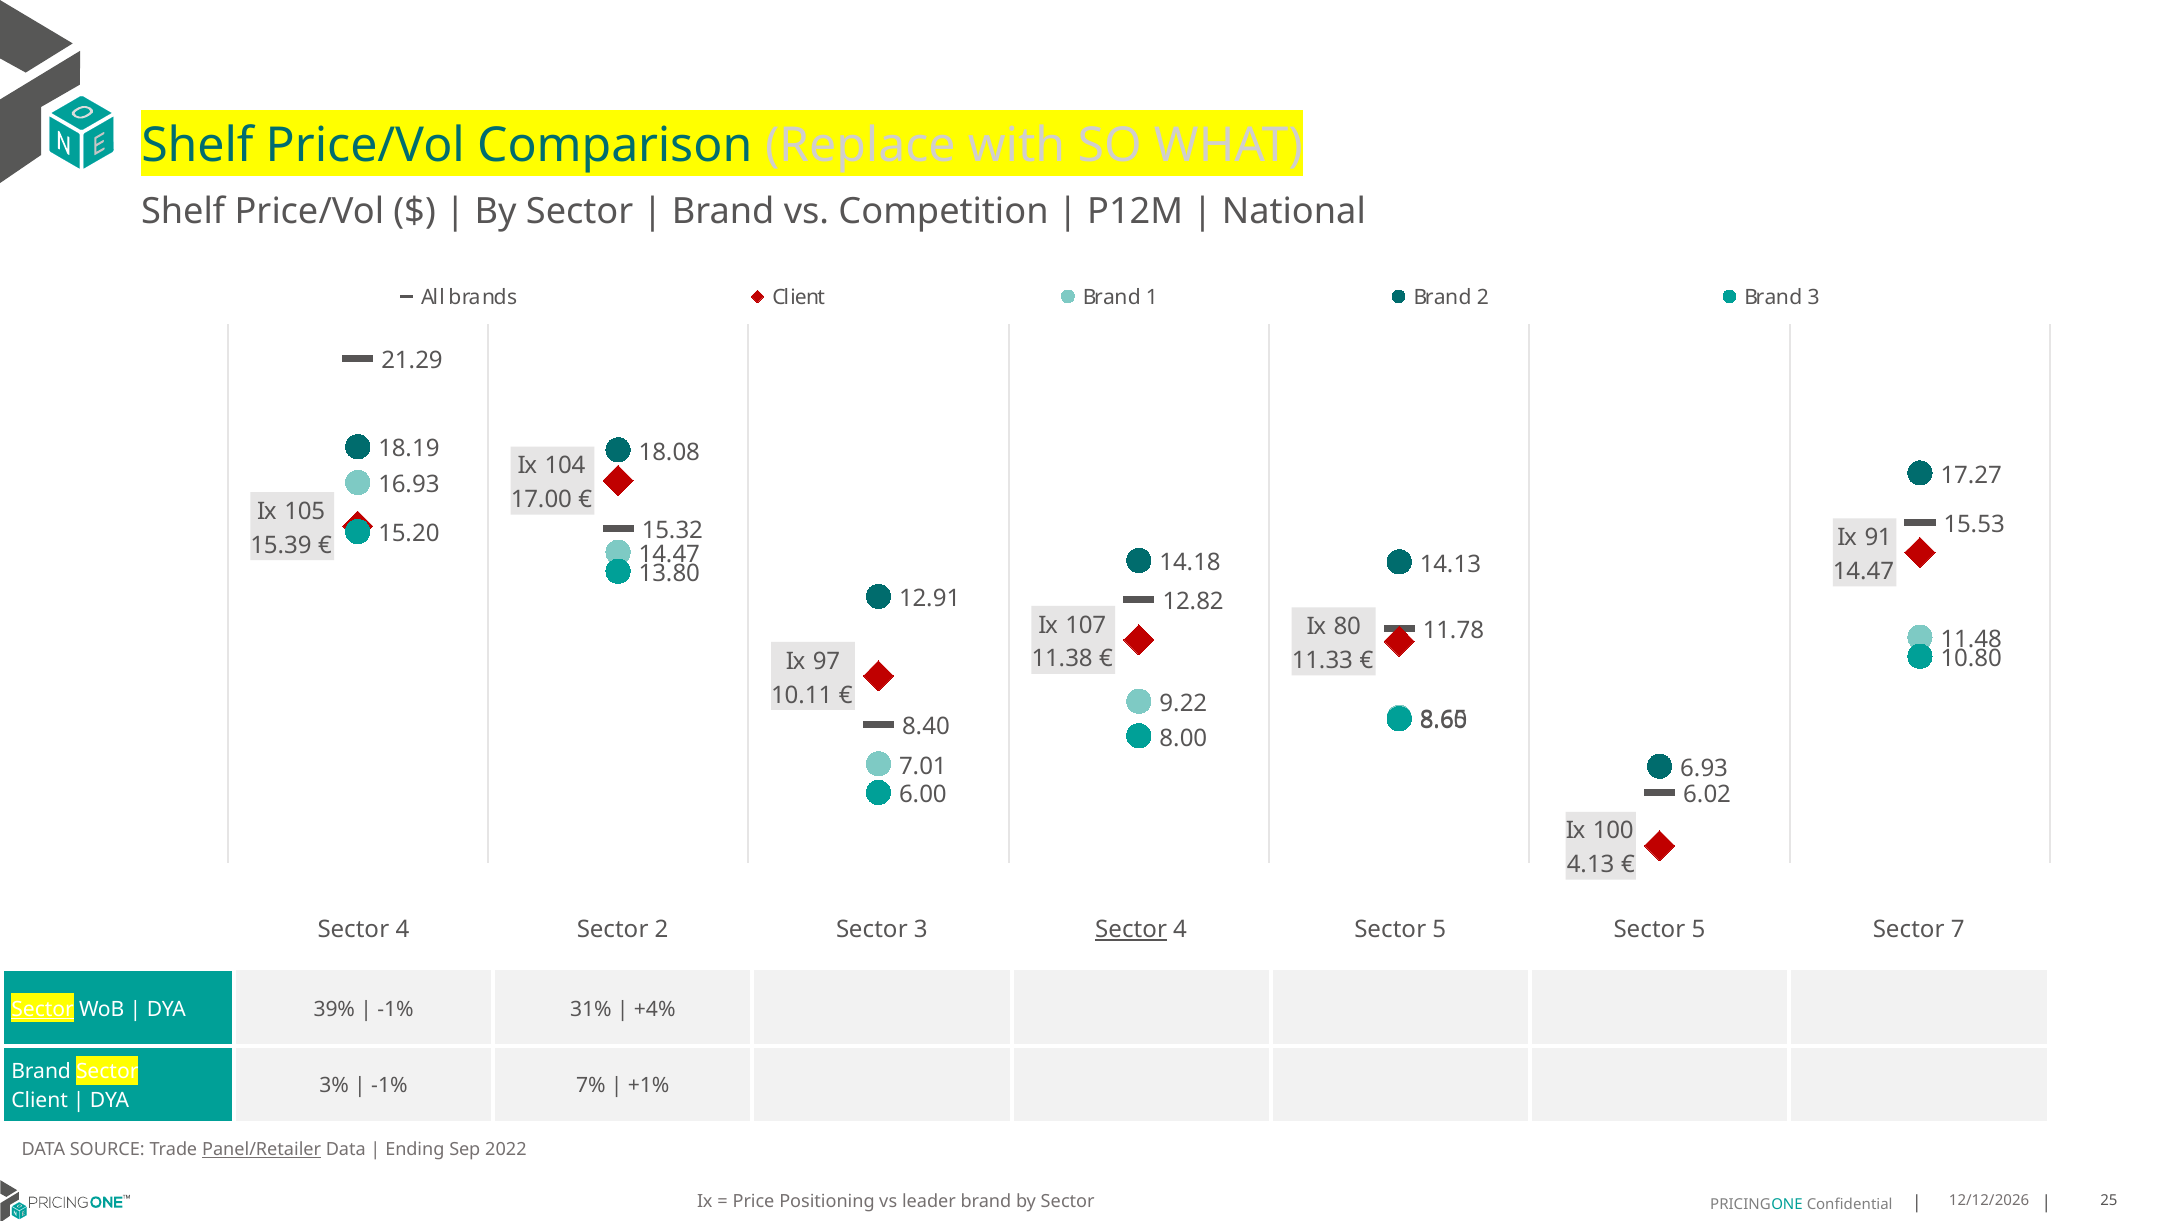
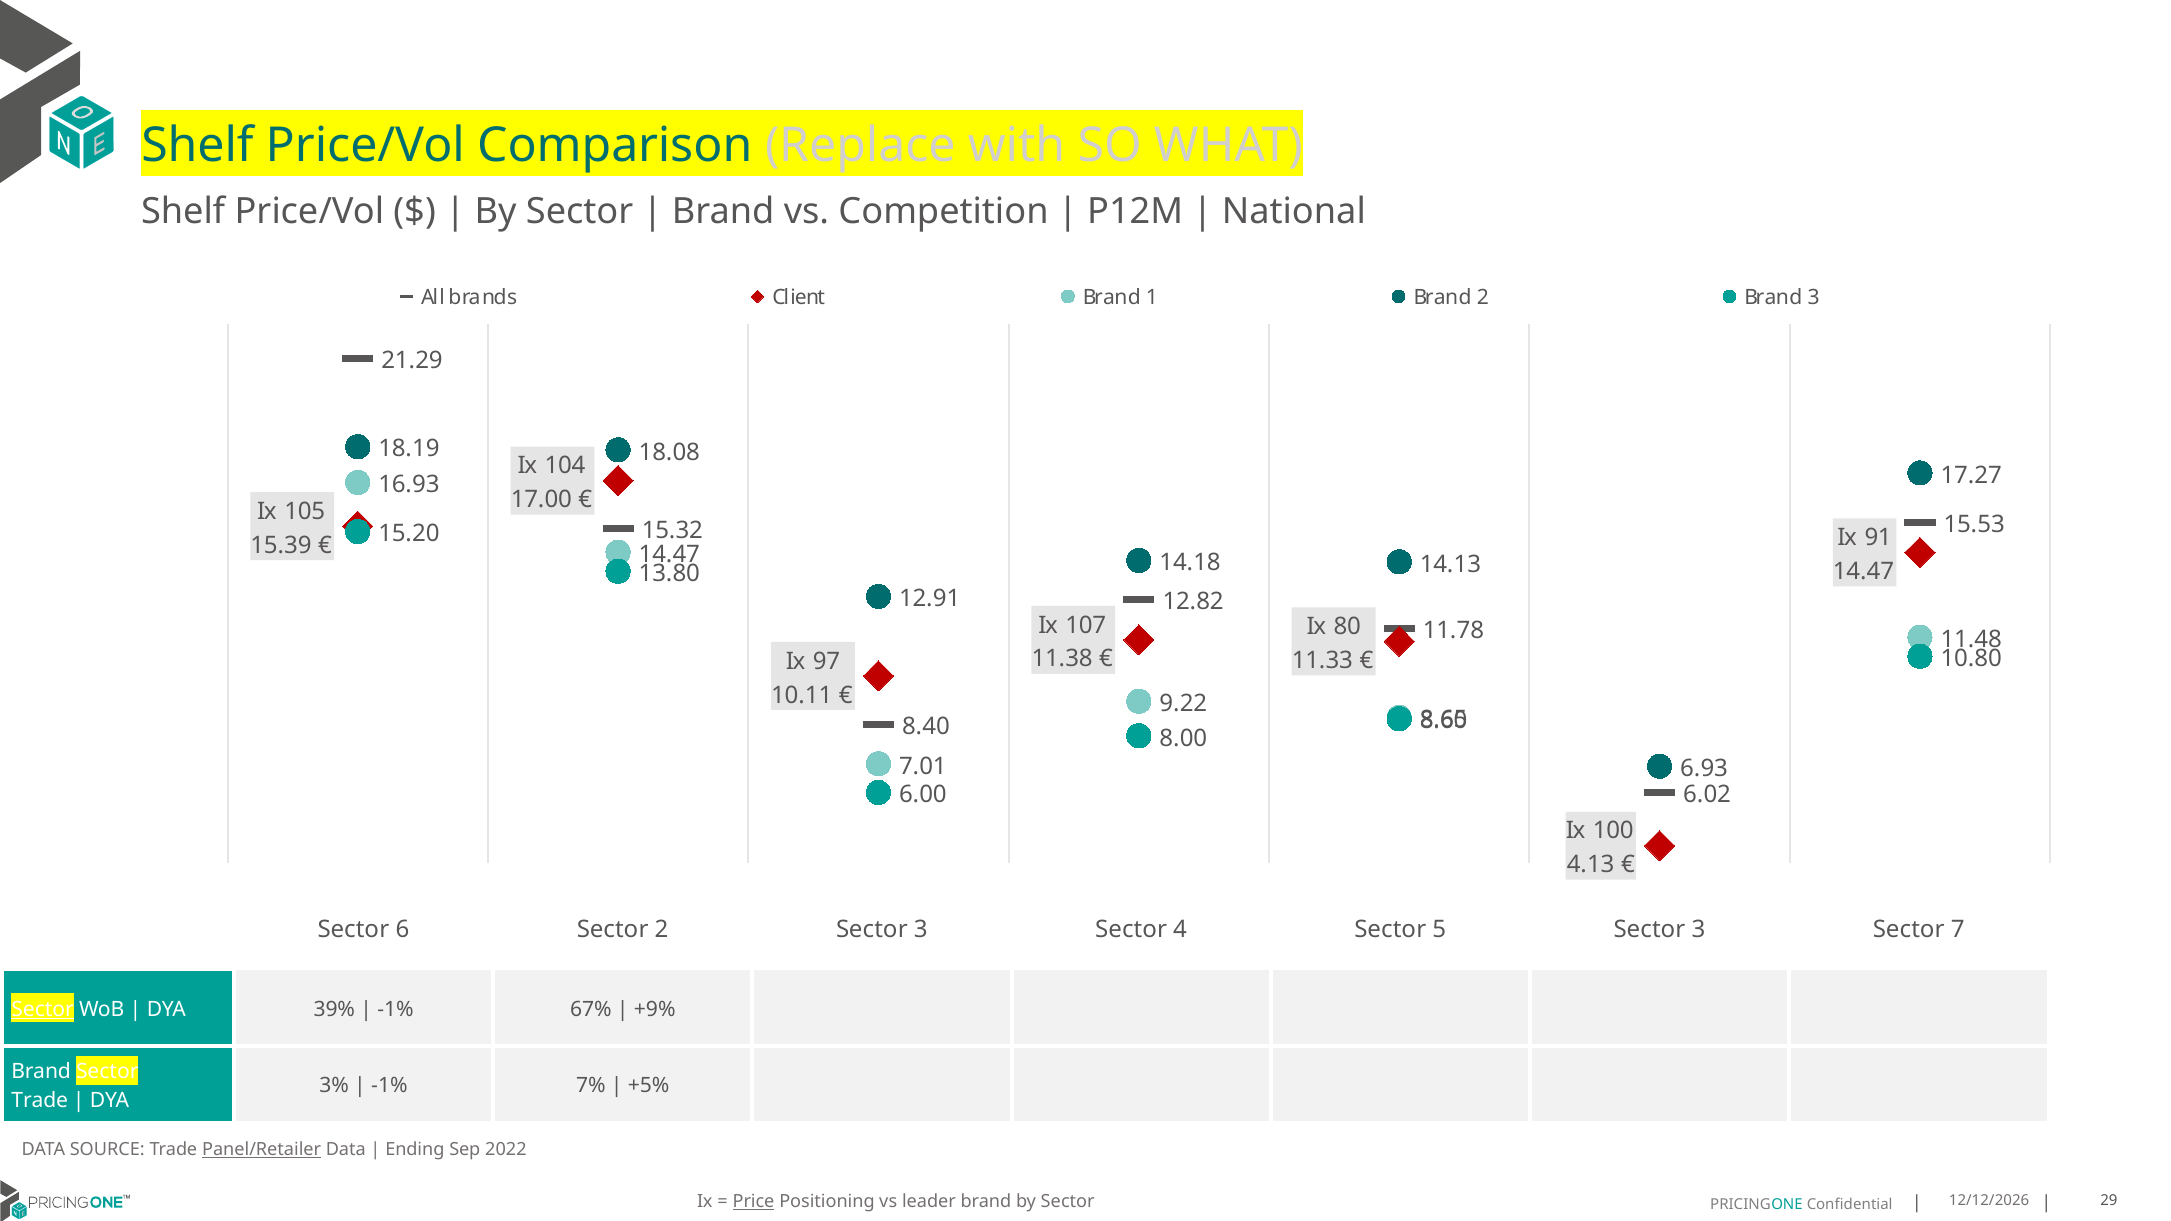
4: 4 -> 6 (402, 930)
Sector underline: present -> none (1131, 930)
5 Sector 5: 5 -> 3 (1699, 930)
31%: 31% -> 67% (591, 1009)
+4%: +4% -> +9% (655, 1009)
+1%: +1% -> +5% (649, 1086)
Client: Client -> Trade (40, 1100)
Price underline: none -> present (753, 1202)
25: 25 -> 29 (2109, 1201)
